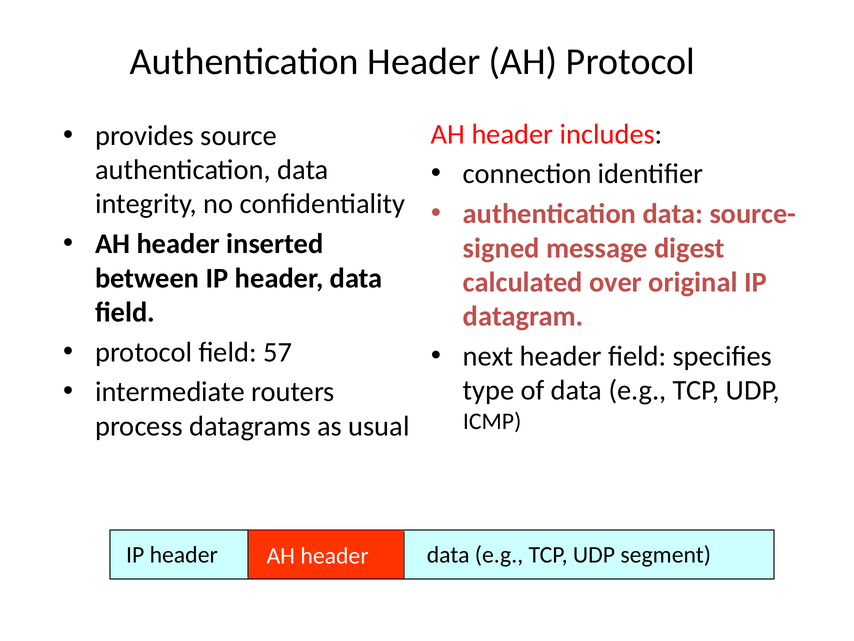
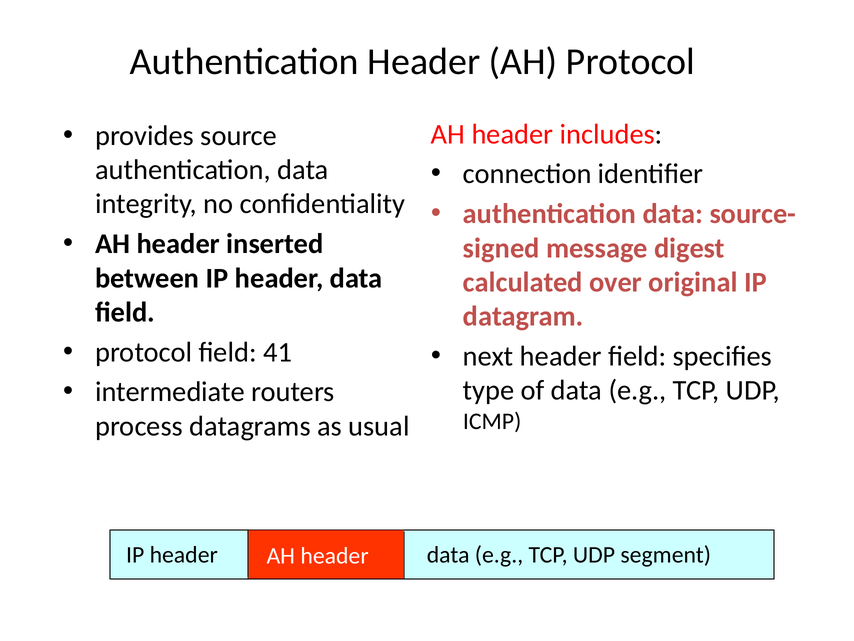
57: 57 -> 41 (278, 352)
